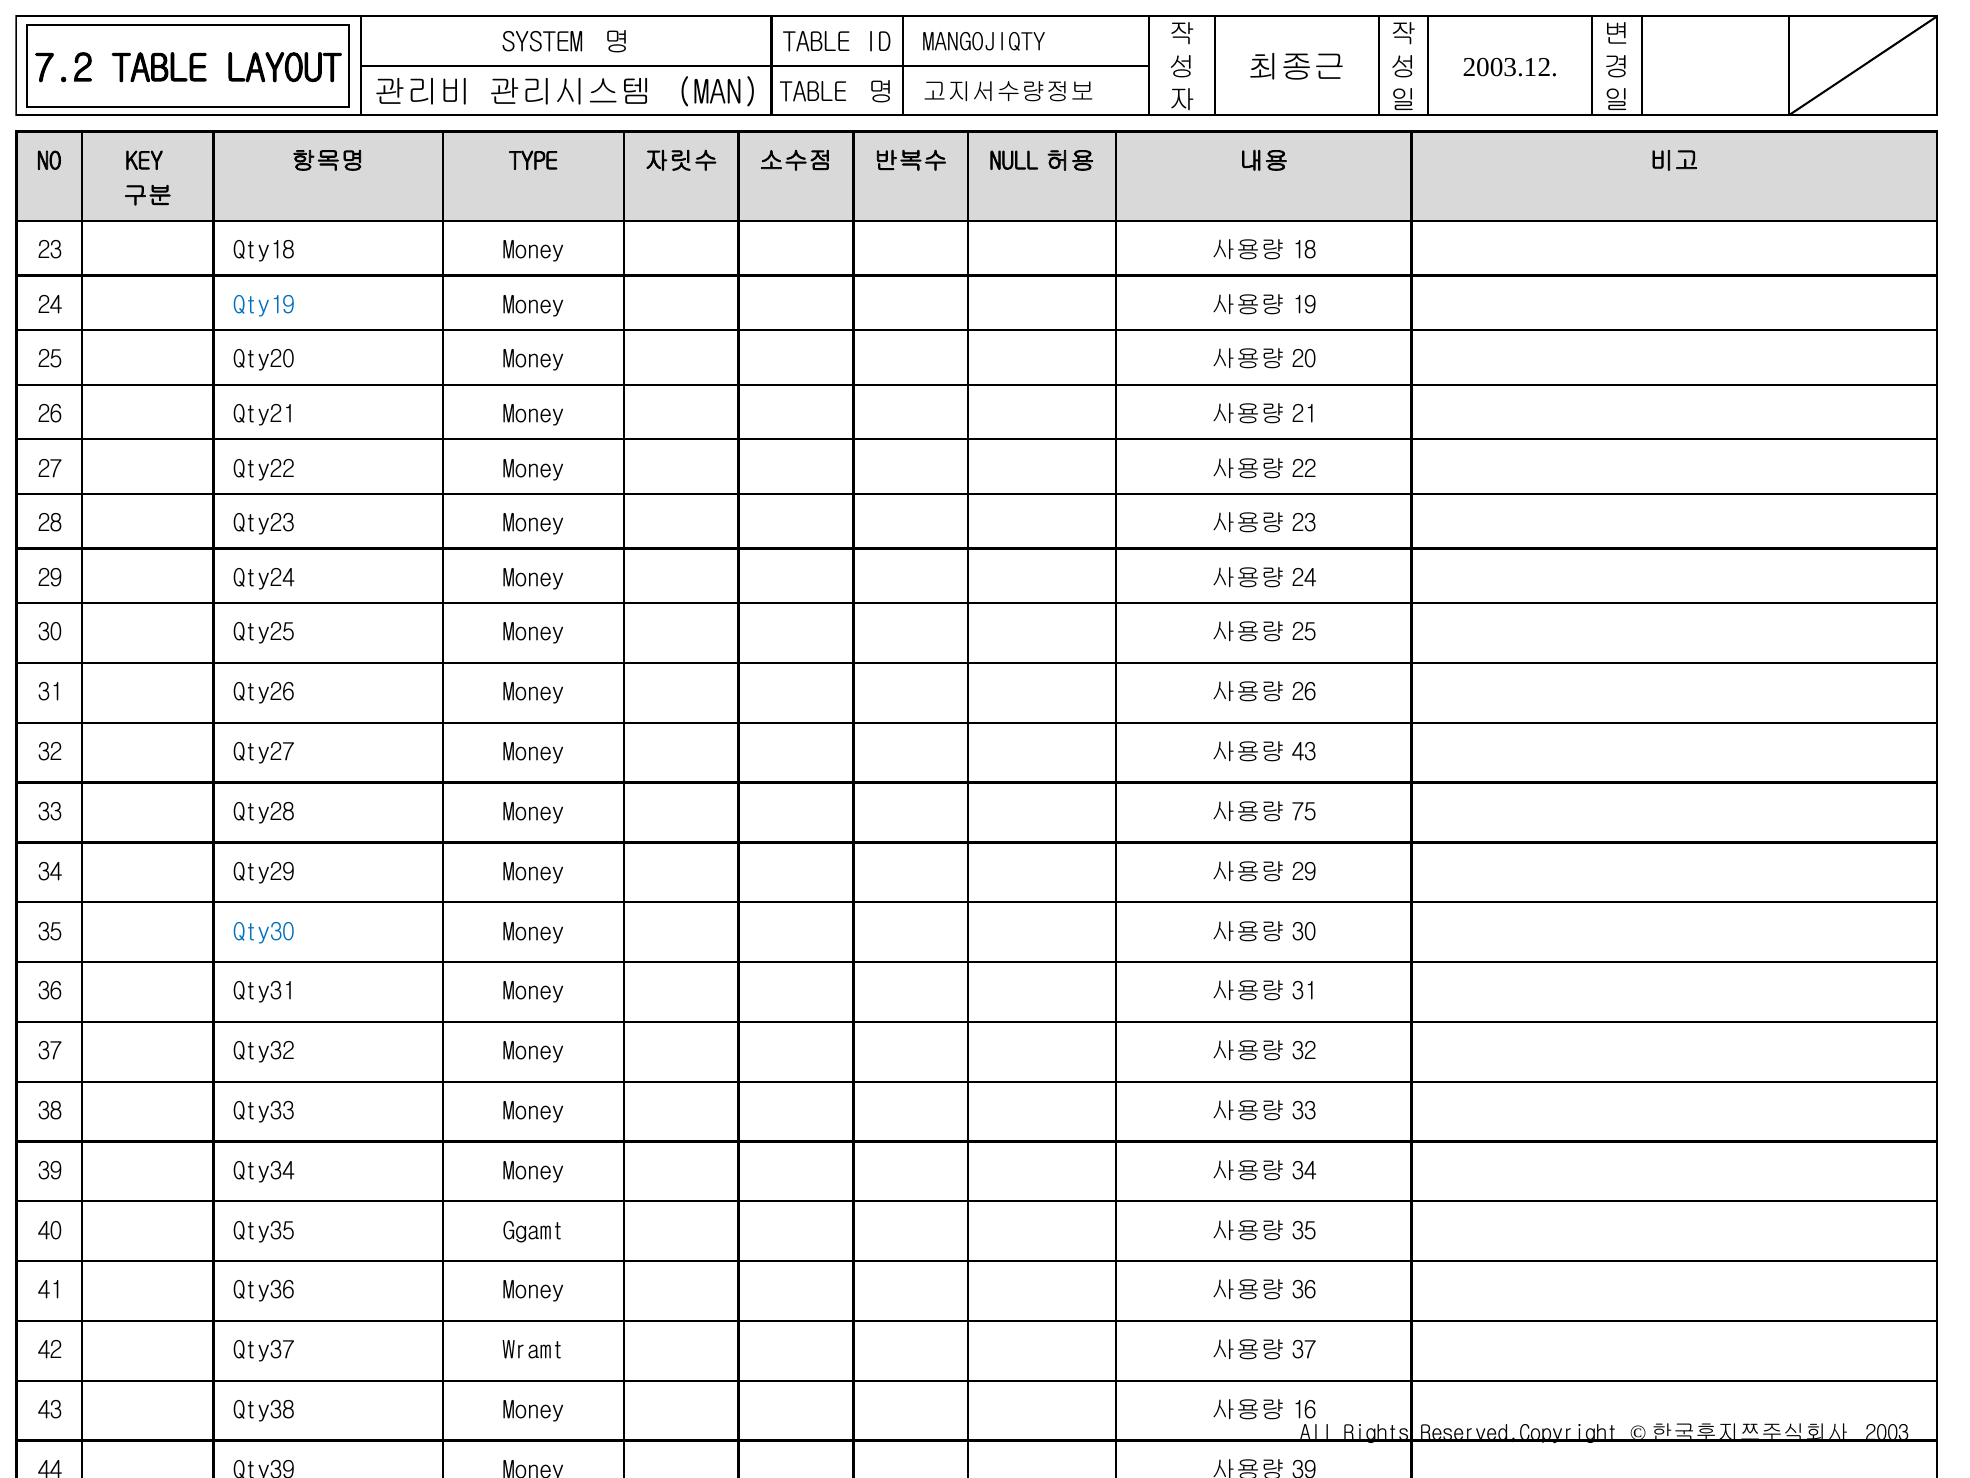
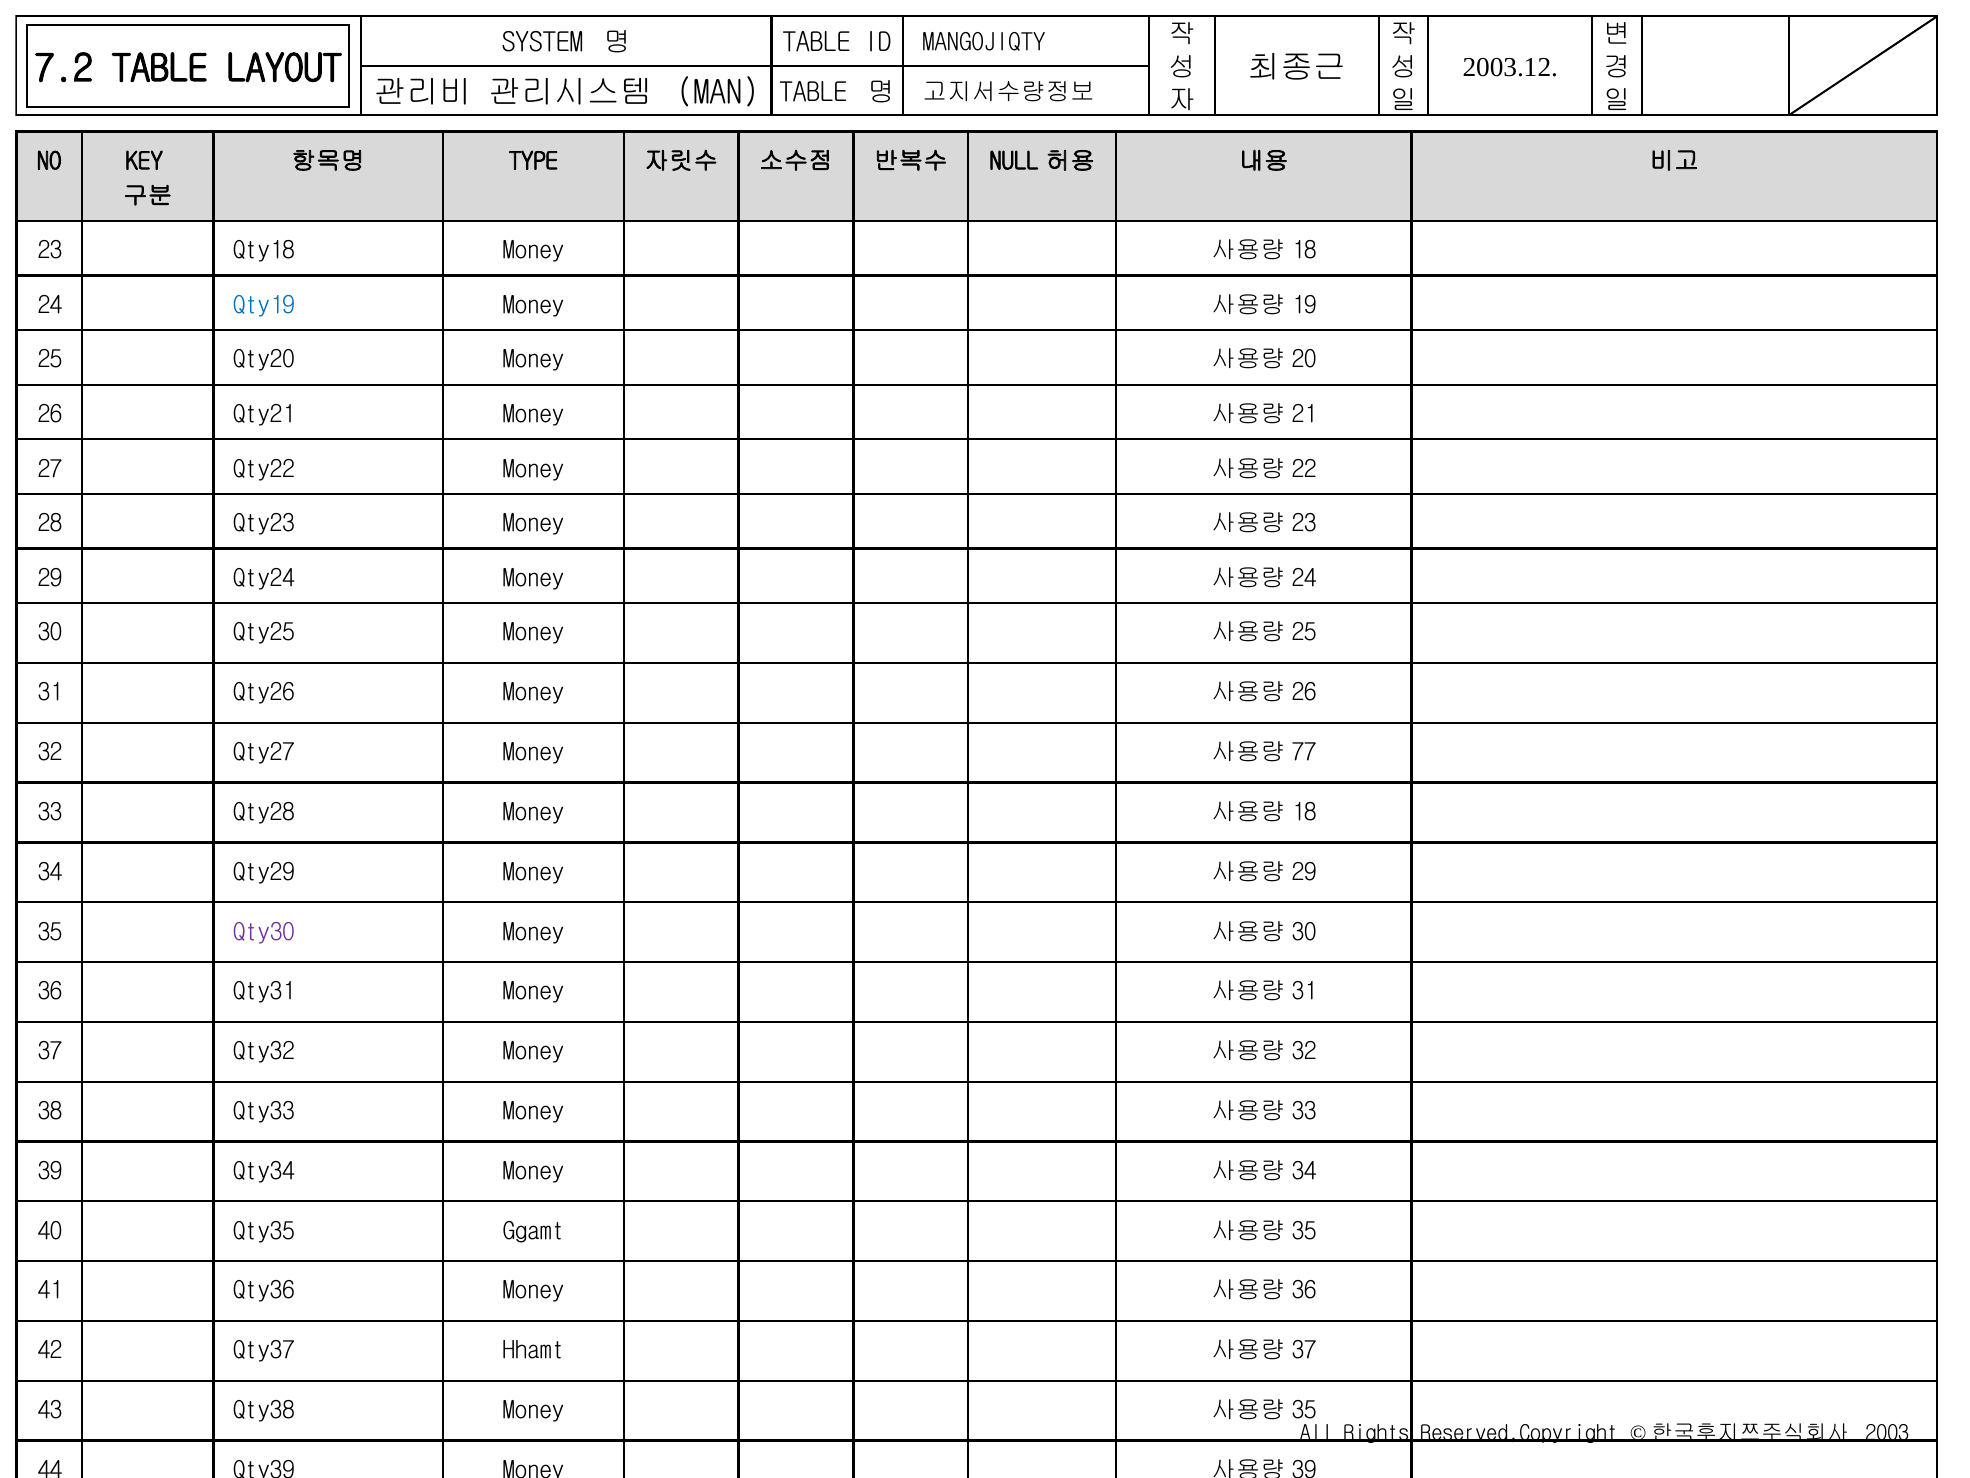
43: 43 -> 77 (1304, 752)
75: 75 -> 18 (1304, 812)
Qty30 colour: blue -> purple (264, 932)
Wramt: Wramt -> Hhamt (534, 1350)
16: 16 -> 35 (1304, 1410)
